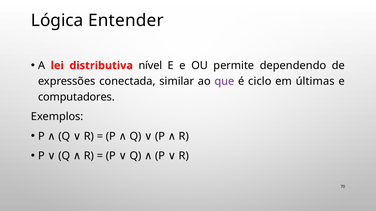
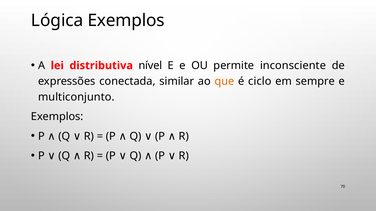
Lógica Entender: Entender -> Exemplos (126, 20)
dependendo: dependendo -> inconsciente (293, 66)
que colour: purple -> orange (224, 81)
últimas: últimas -> sempre (315, 81)
computadores: computadores -> multiconjunto (76, 97)
